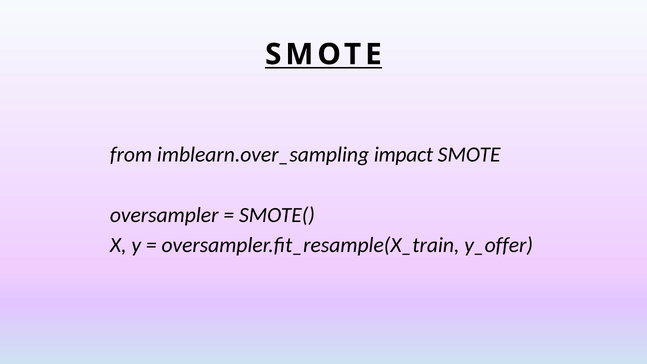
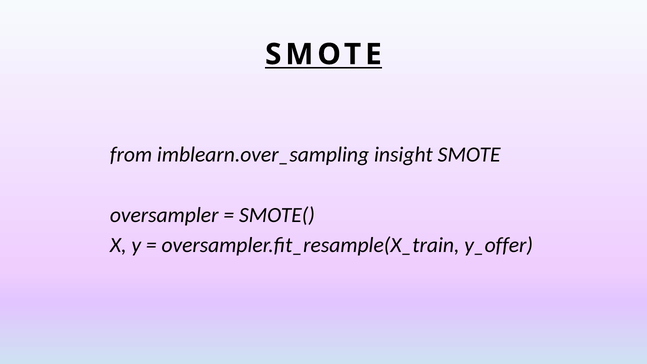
impact: impact -> insight (403, 155)
